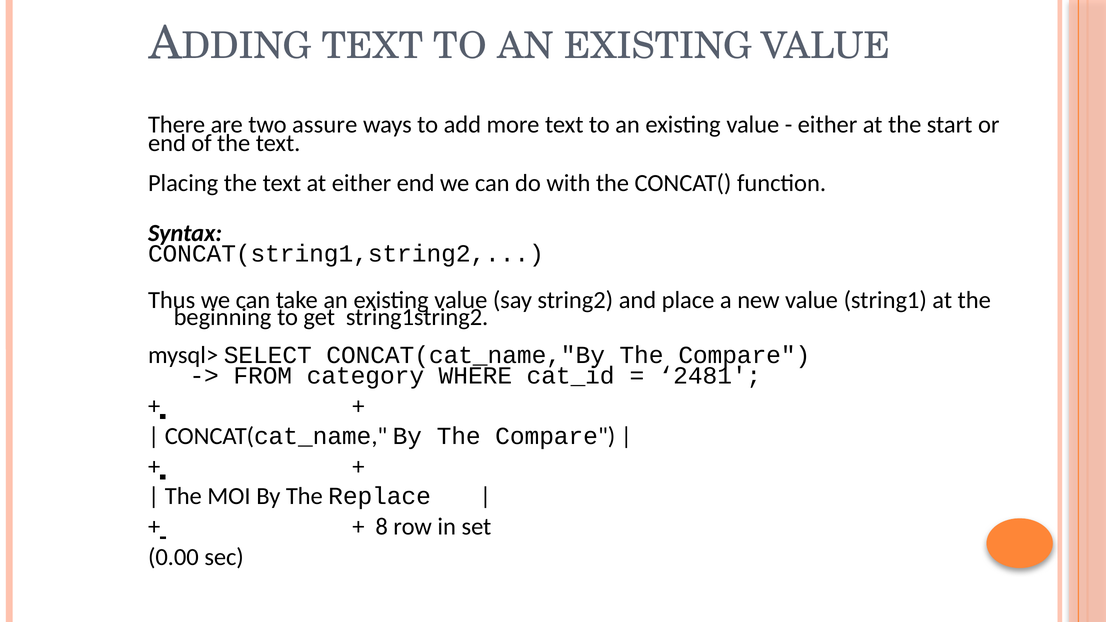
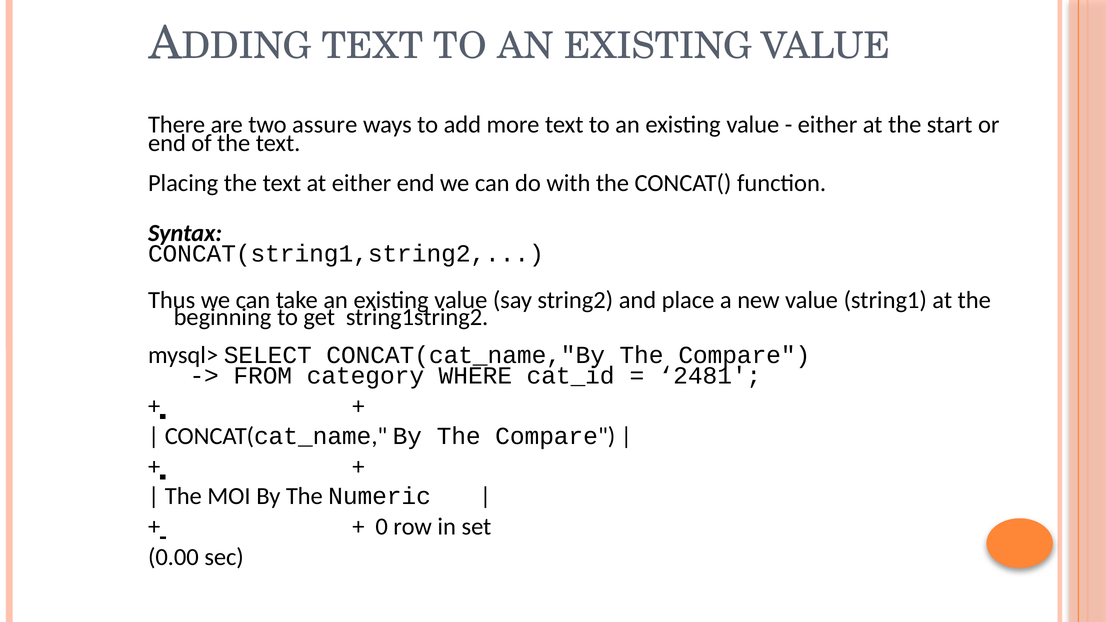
Replace: Replace -> Numeric (380, 496)
8: 8 -> 0 (382, 527)
